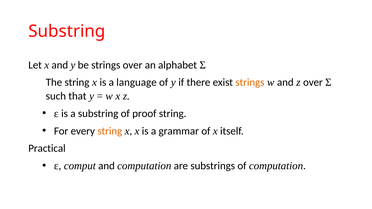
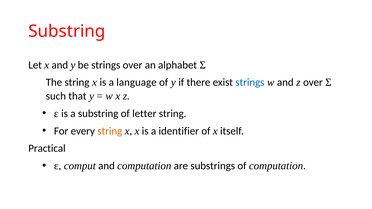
strings colour: orange -> blue (250, 82)
proof: proof -> letter (144, 114)
grammar: grammar -> identifier (179, 131)
